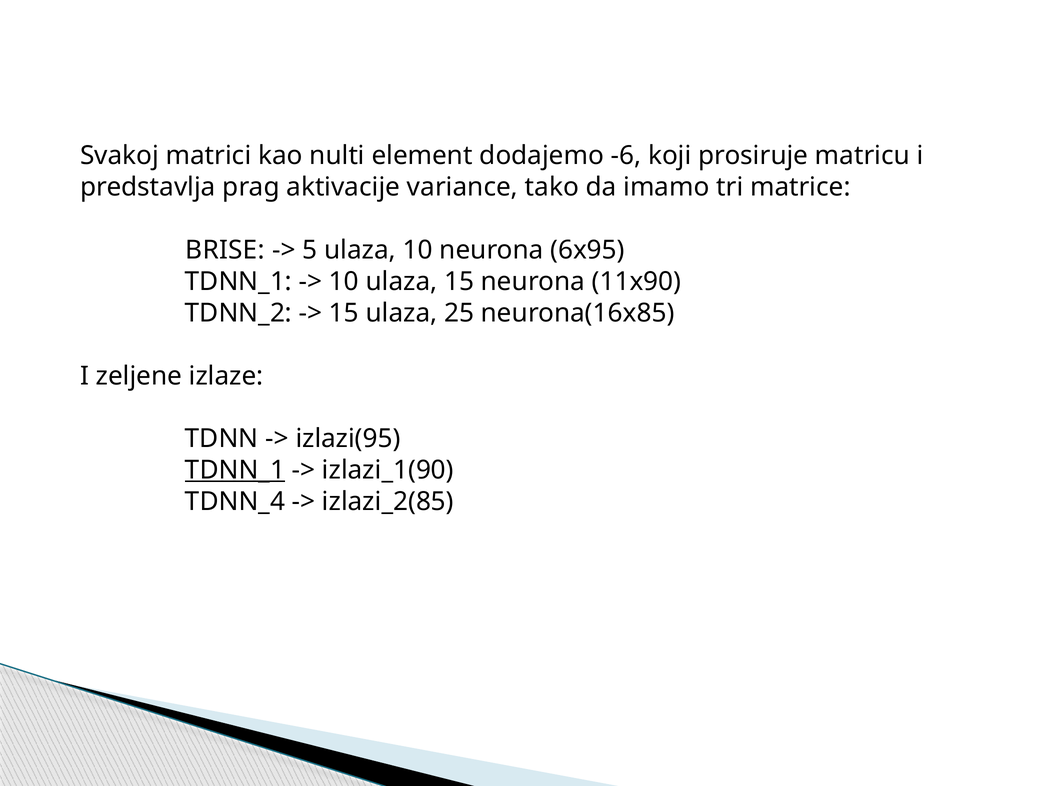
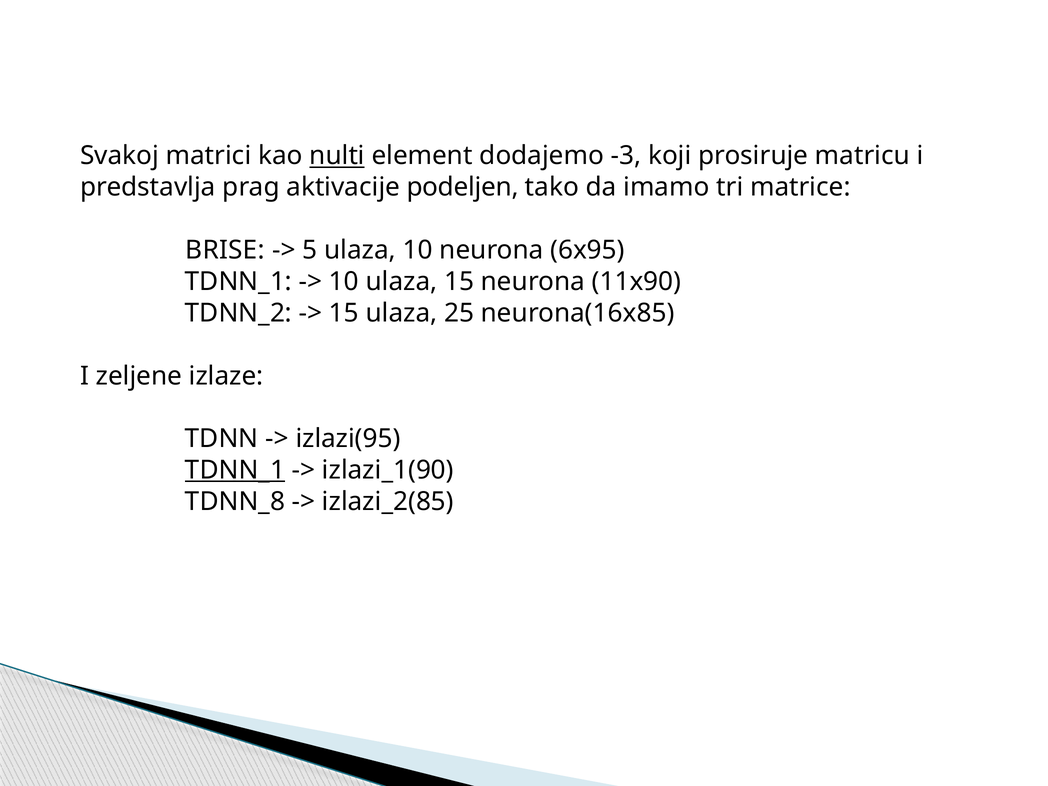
nulti underline: none -> present (337, 156)
-6: -6 -> -3 (626, 156)
variance: variance -> podeljen (463, 187)
TDNN_4: TDNN_4 -> TDNN_8 (235, 502)
